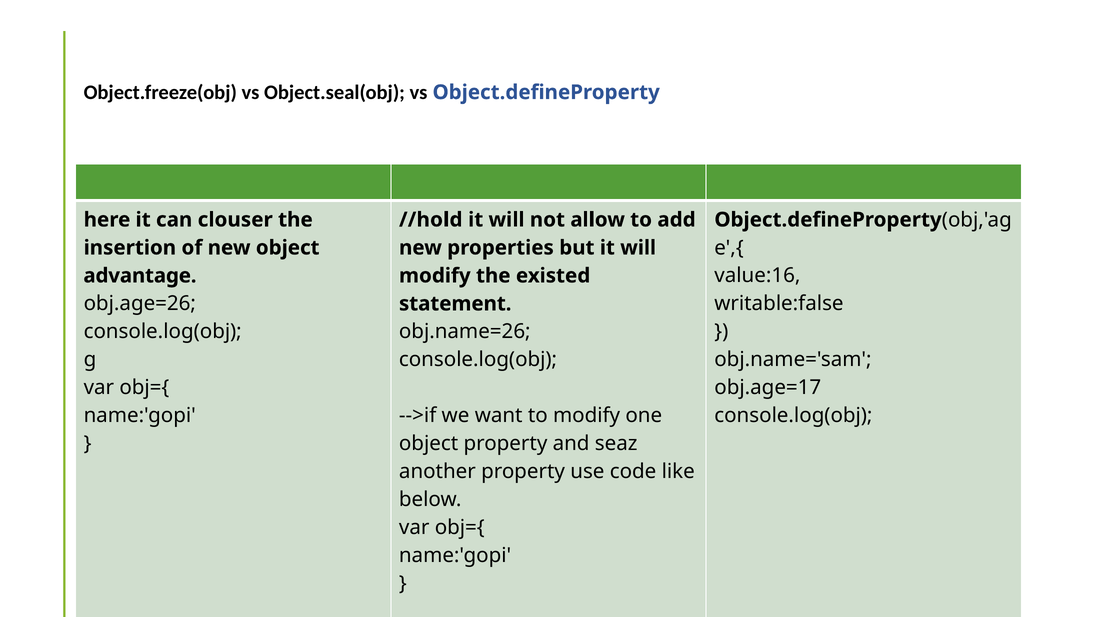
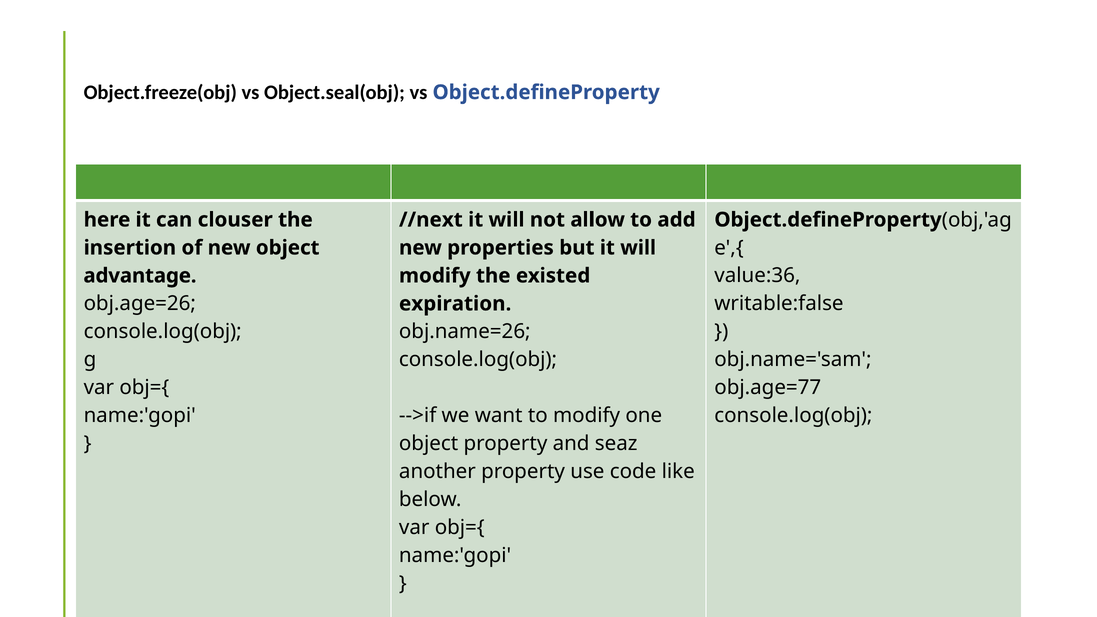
//hold: //hold -> //next (431, 220)
value:16: value:16 -> value:36 (757, 276)
statement: statement -> expiration (455, 304)
obj.age=17: obj.age=17 -> obj.age=77 (768, 388)
